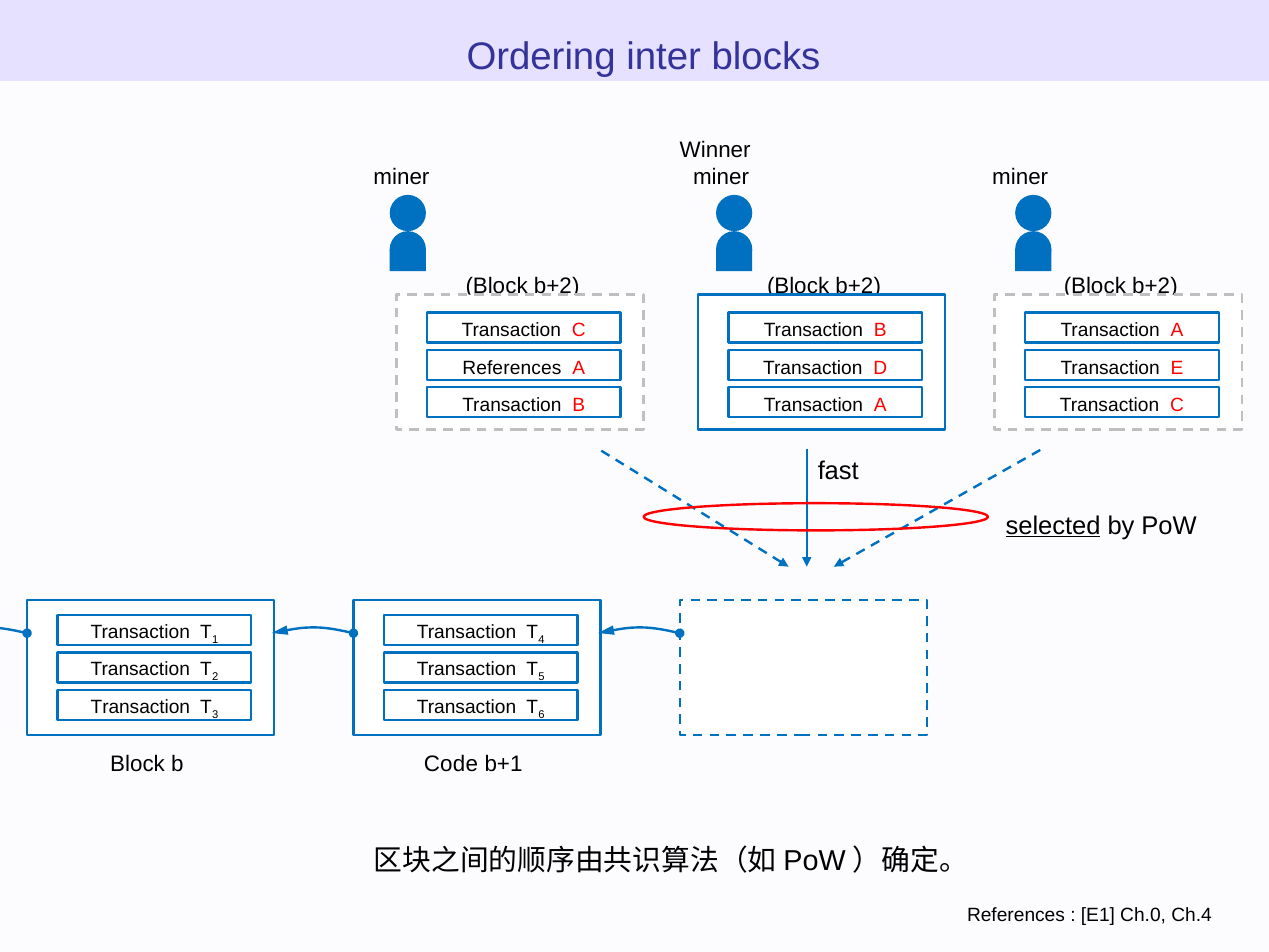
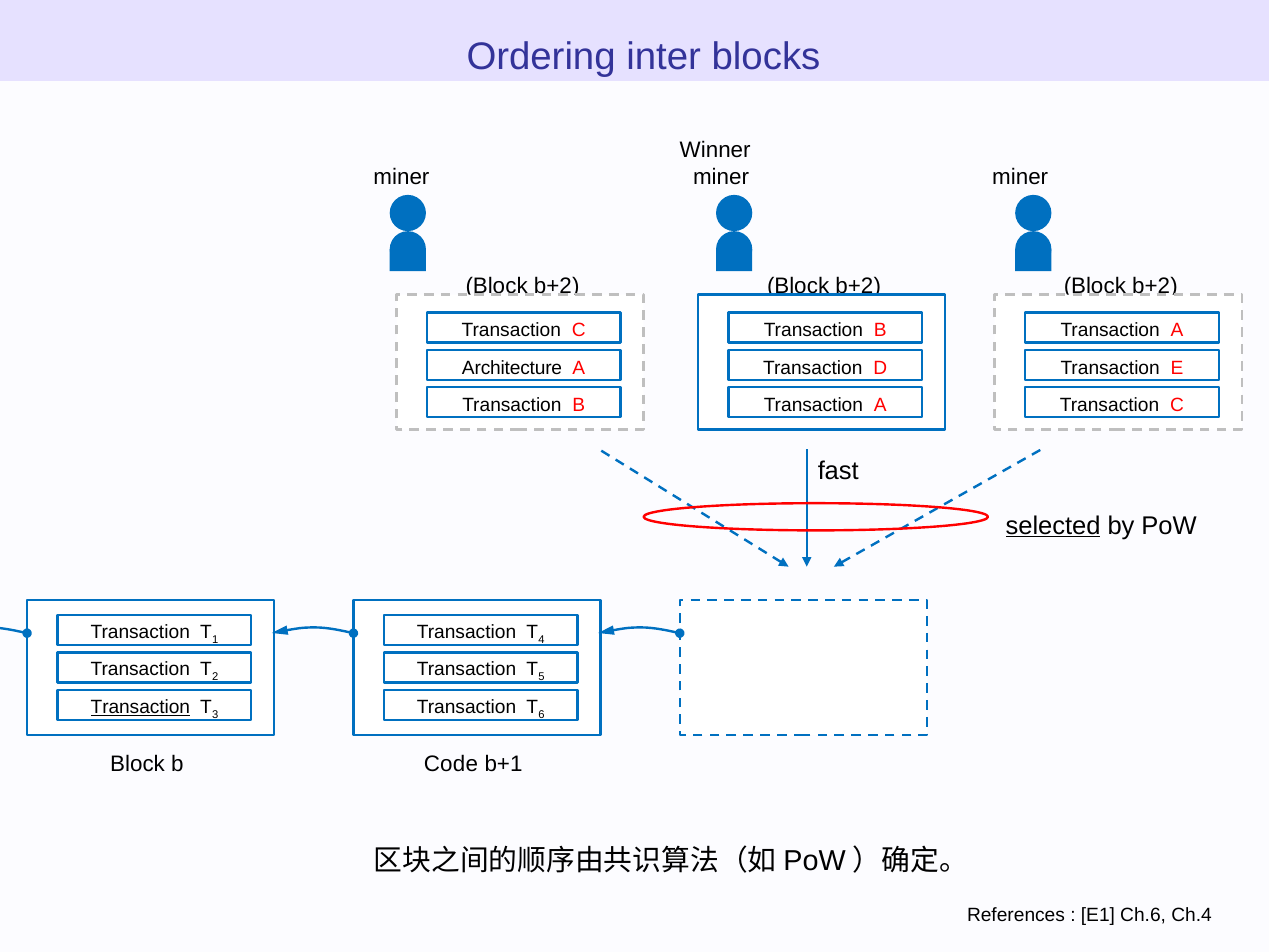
References: References -> Architecture (512, 368)
Transaction underline: none -> present (140, 707)
Ch.0: Ch.0 -> Ch.6 (1143, 915)
